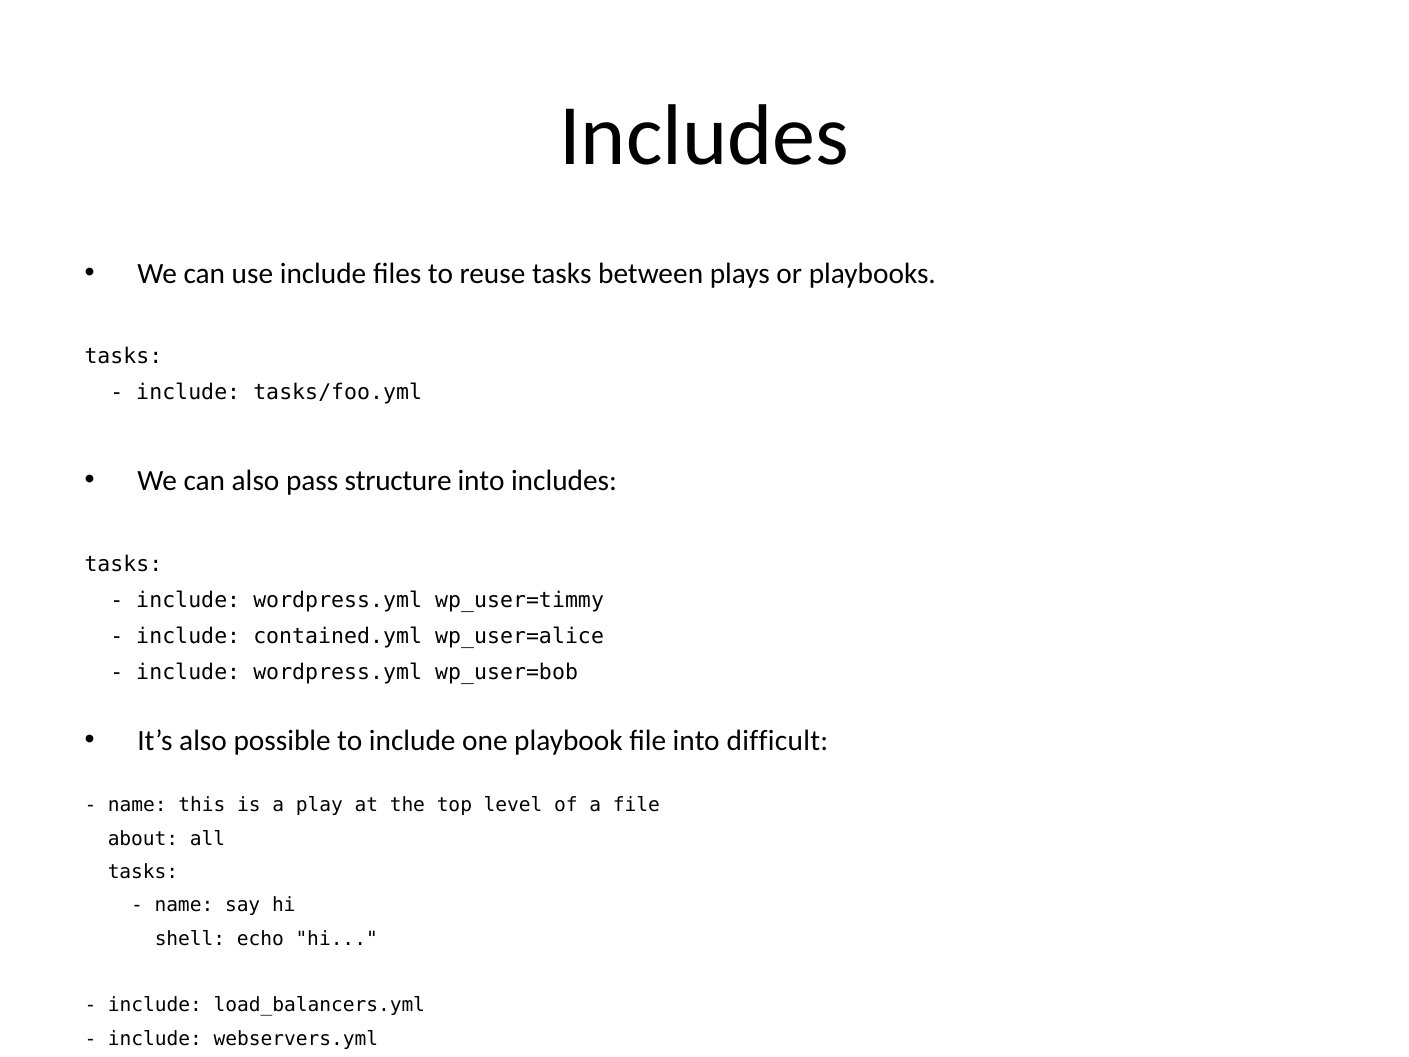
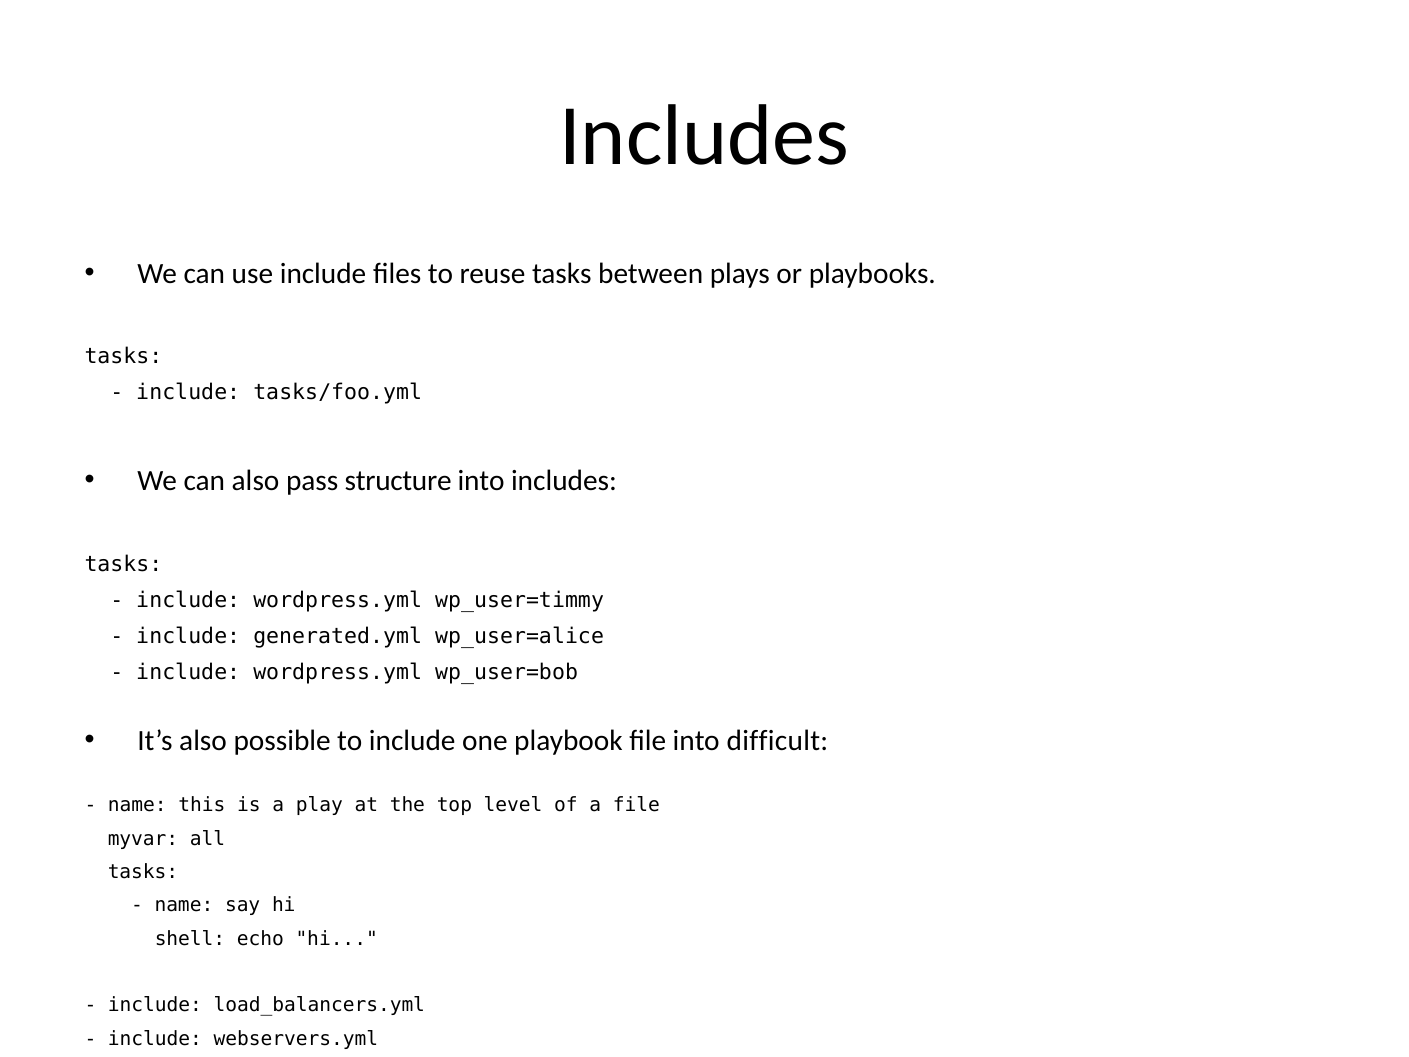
contained.yml: contained.yml -> generated.yml (338, 636)
about: about -> myvar (143, 839)
